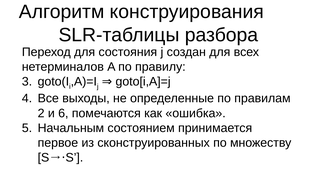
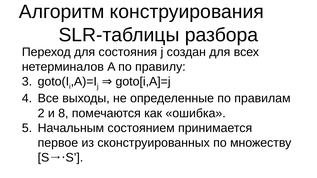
6: 6 -> 8 (63, 113)
